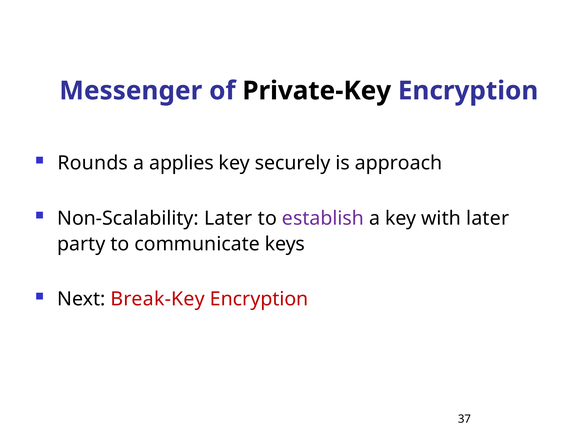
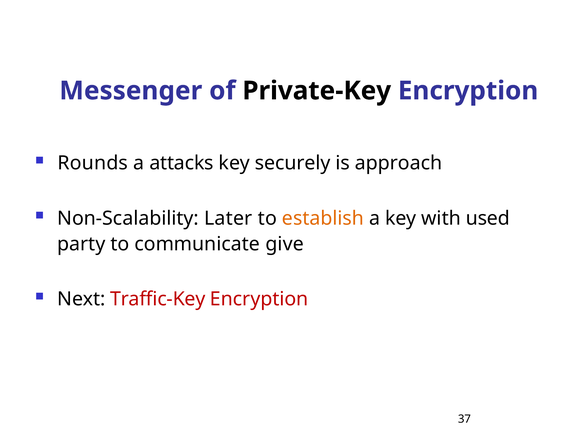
applies: applies -> attacks (182, 163)
establish colour: purple -> orange (323, 218)
with later: later -> used (488, 218)
keys: keys -> give (285, 244)
Break-Key: Break-Key -> Traffic-Key (158, 299)
